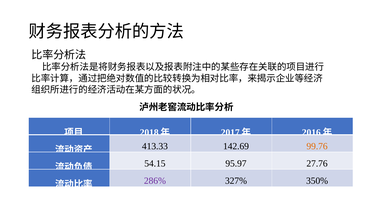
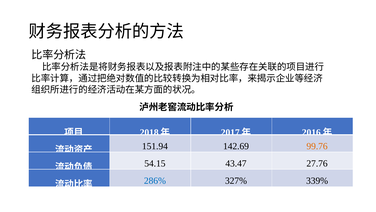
413.33: 413.33 -> 151.94 (155, 146)
95.97: 95.97 -> 43.47 (236, 163)
286% colour: purple -> blue (155, 180)
350%: 350% -> 339% (317, 180)
